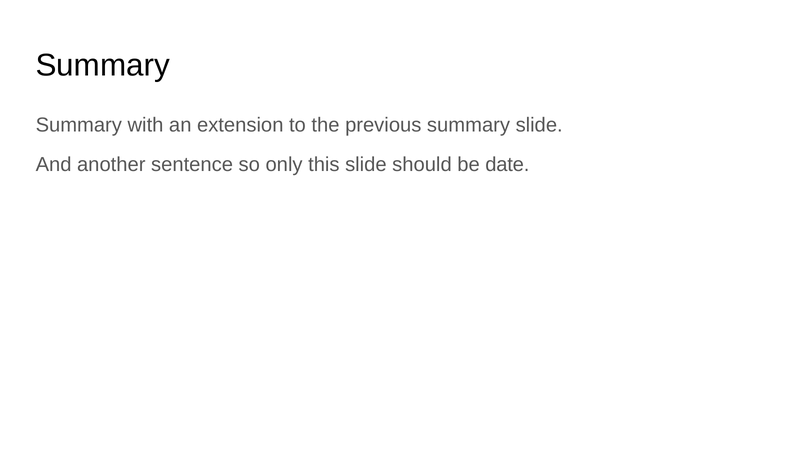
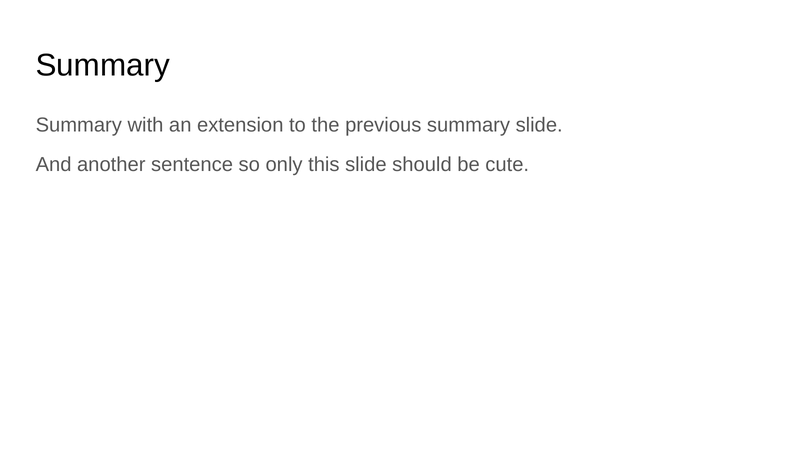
date: date -> cute (507, 164)
